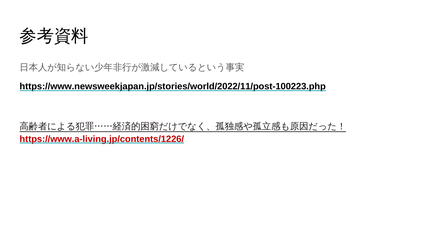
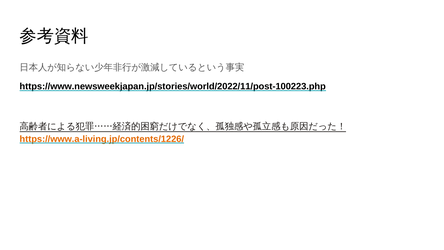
https://www.a-living.jp/contents/1226/ colour: red -> orange (102, 139)
